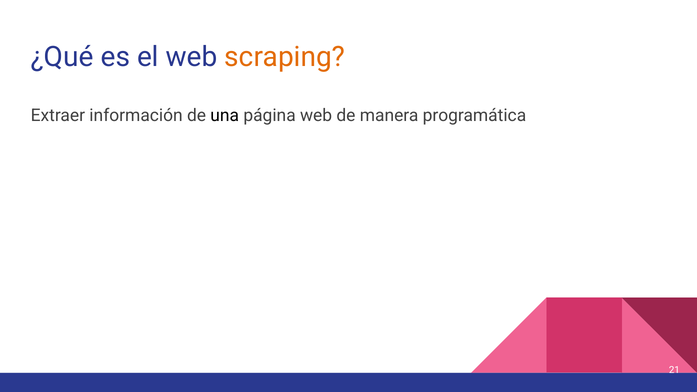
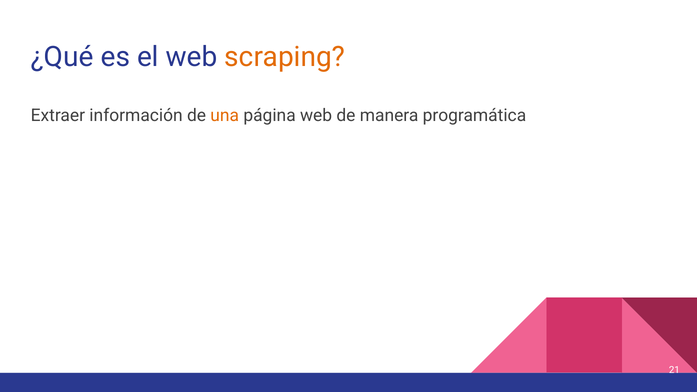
una colour: black -> orange (225, 116)
